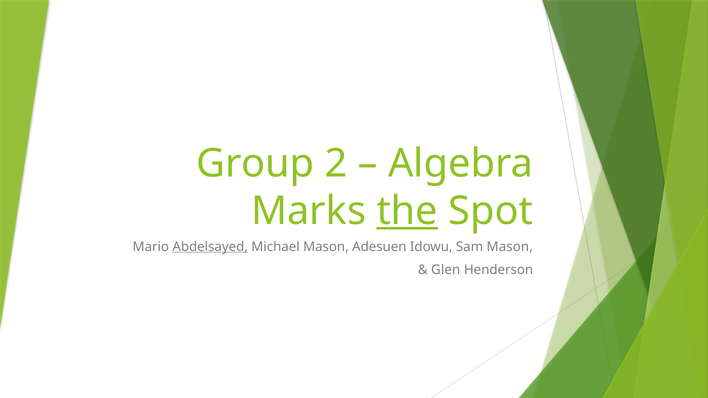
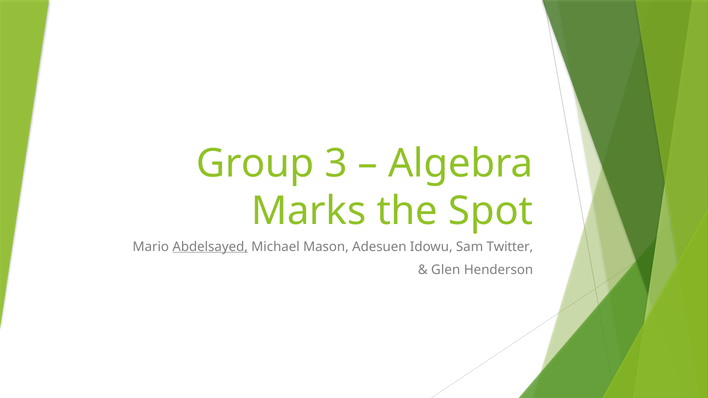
2: 2 -> 3 (336, 164)
the underline: present -> none (407, 211)
Sam Mason: Mason -> Twitter (510, 247)
